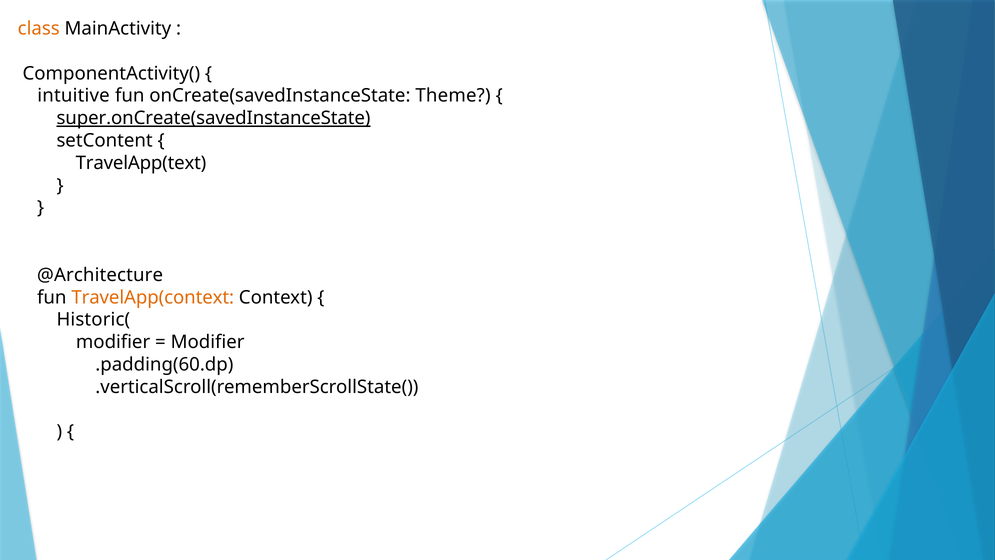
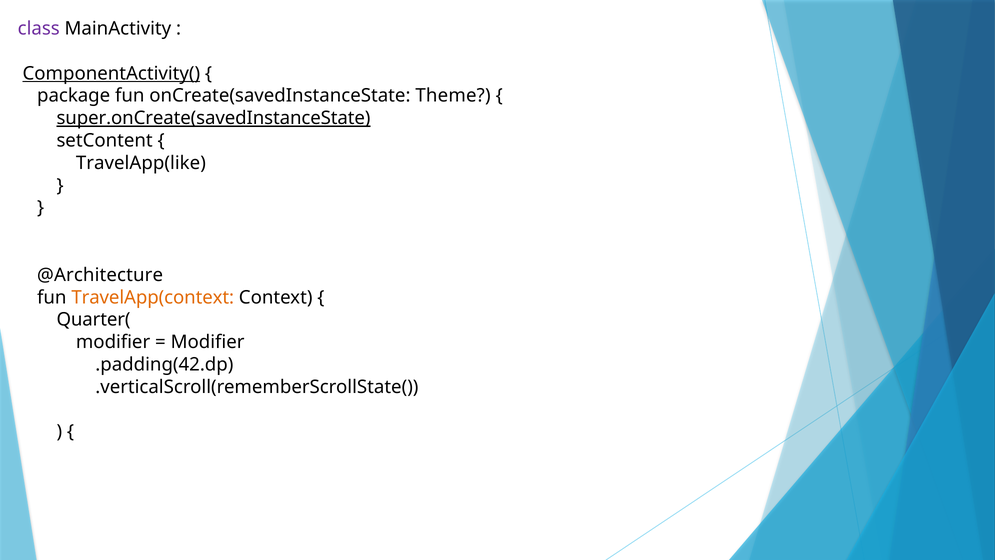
class colour: orange -> purple (39, 29)
ComponentActivity( underline: none -> present (111, 73)
intuitive: intuitive -> package (74, 96)
TravelApp(text: TravelApp(text -> TravelApp(like (141, 163)
Historic(: Historic( -> Quarter( (94, 320)
.padding(60.dp: .padding(60.dp -> .padding(42.dp (164, 364)
